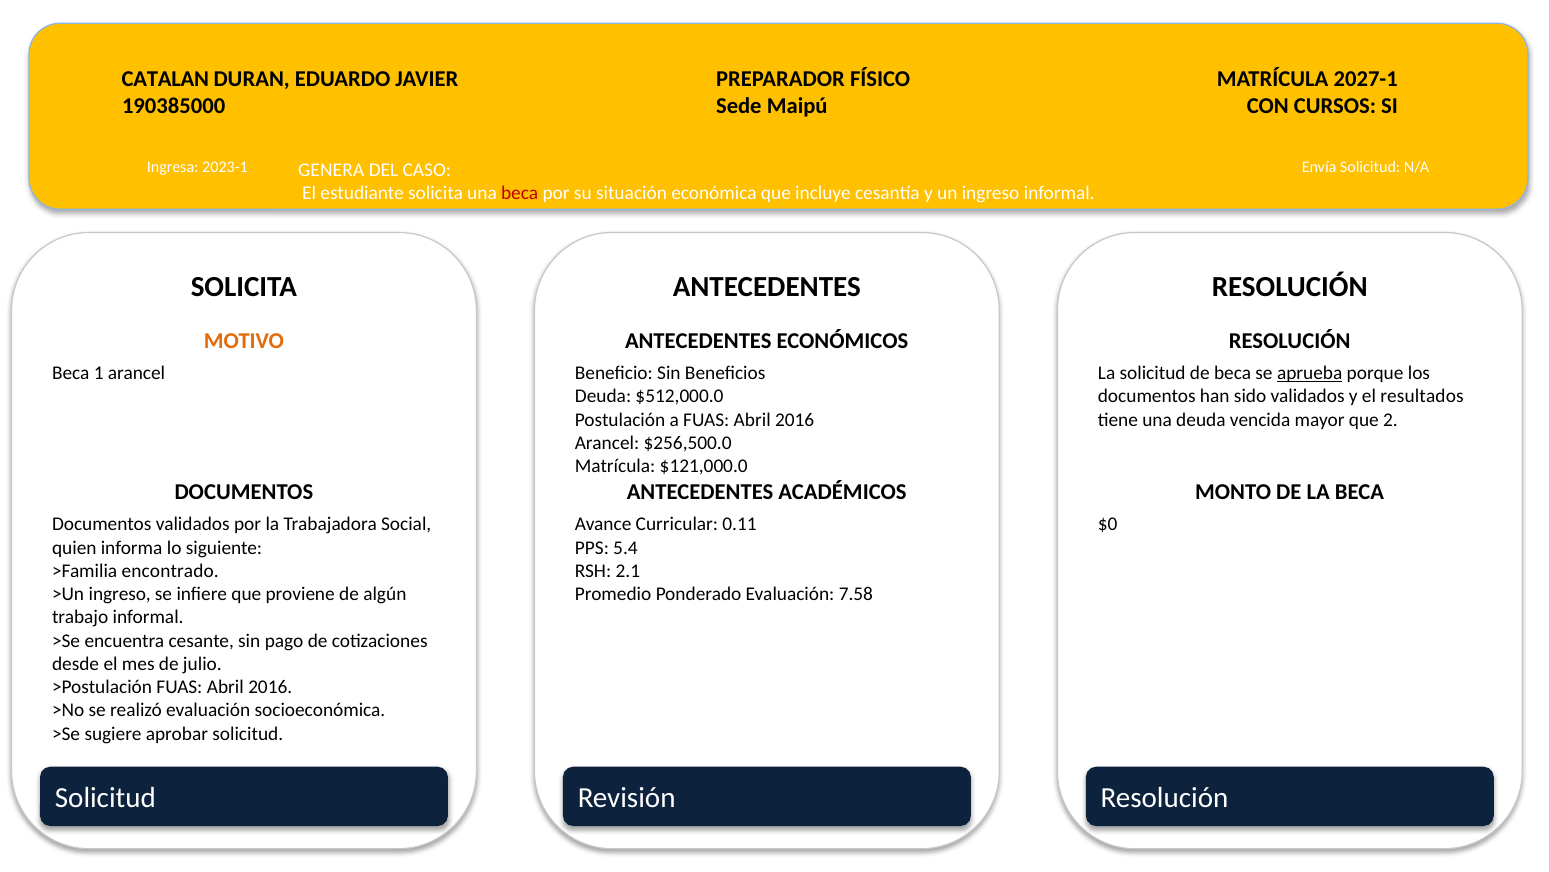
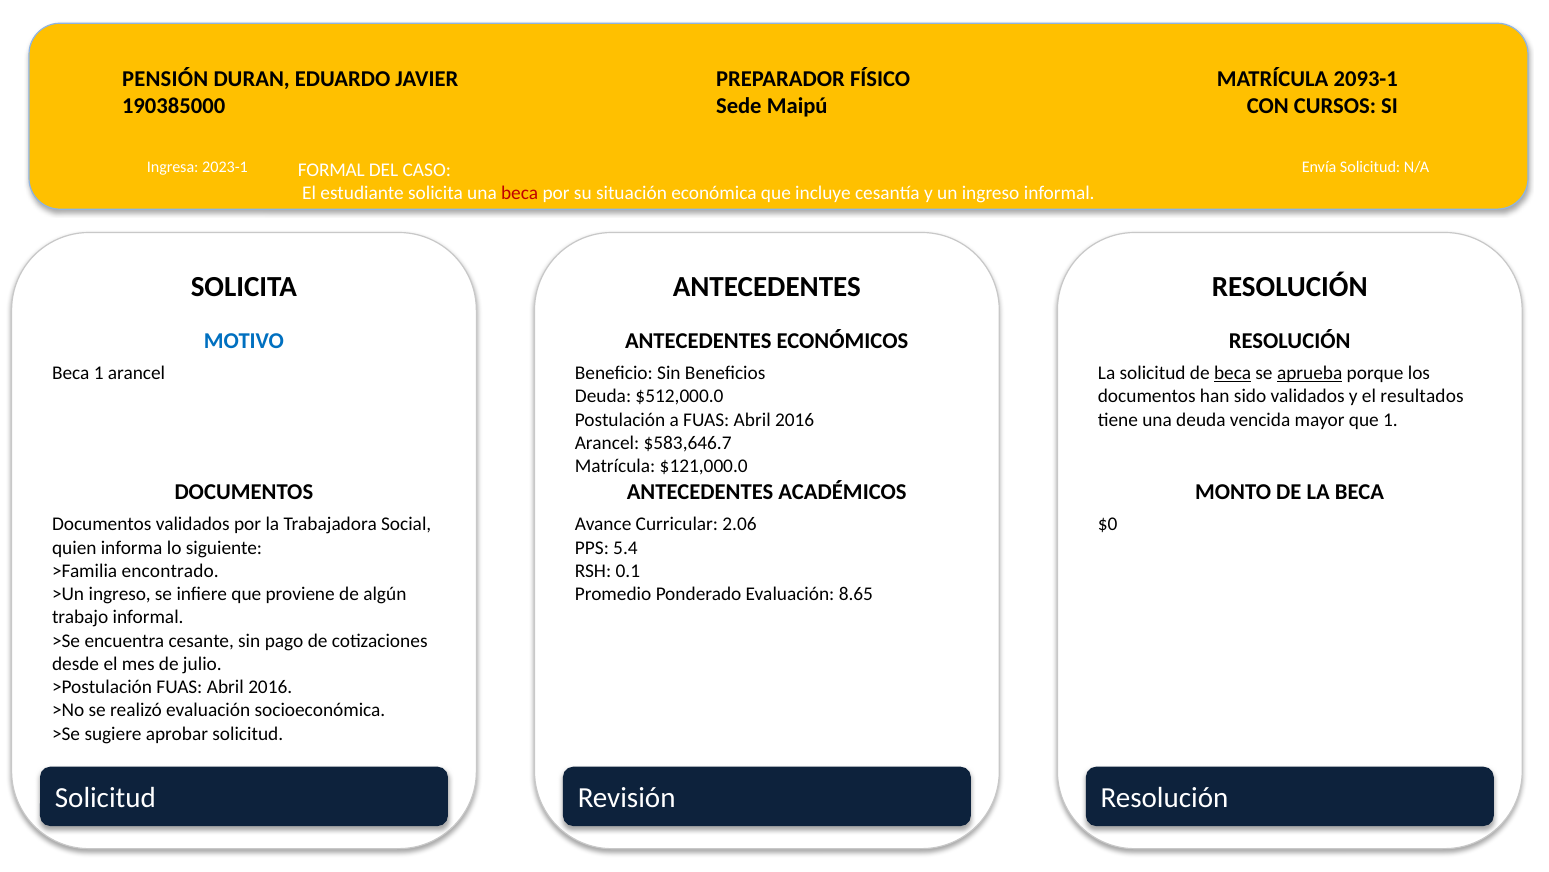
CATALAN: CATALAN -> PENSIÓN (165, 79)
2027-1: 2027-1 -> 2093-1 (1366, 79)
GENERA: GENERA -> FORMAL (331, 170)
MOTIVO colour: orange -> blue (244, 340)
beca underline: none -> present (1233, 373)
que 2: 2 -> 1 (1390, 420)
$256,500.0: $256,500.0 -> $583,646.7 (688, 443)
0.11: 0.11 -> 2.06 (740, 524)
2.1: 2.1 -> 0.1 (628, 571)
7.58: 7.58 -> 8.65 (856, 594)
